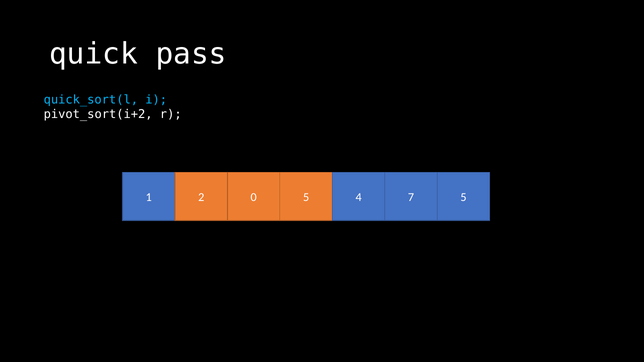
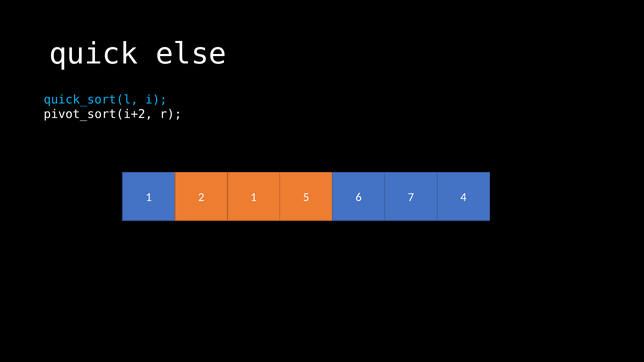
pass: pass -> else (191, 54)
2 0: 0 -> 1 (254, 197)
4: 4 -> 6 (359, 197)
7 5: 5 -> 4 (463, 197)
